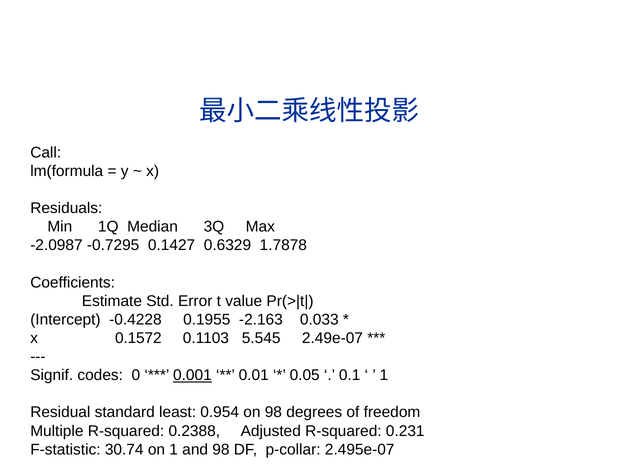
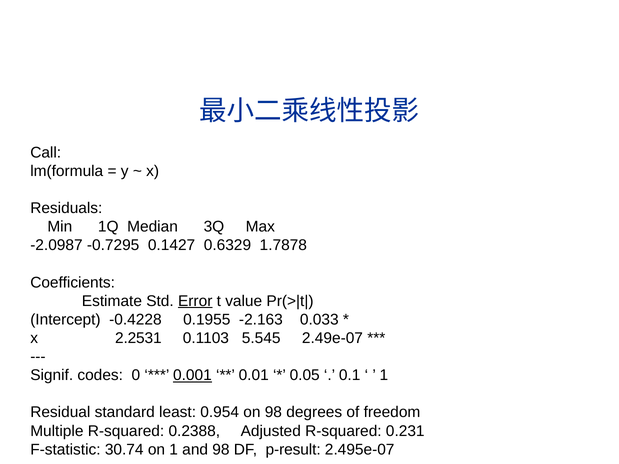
Error underline: none -> present (195, 301)
0.1572: 0.1572 -> 2.2531 (138, 338)
p-collar: p-collar -> p-result (293, 450)
